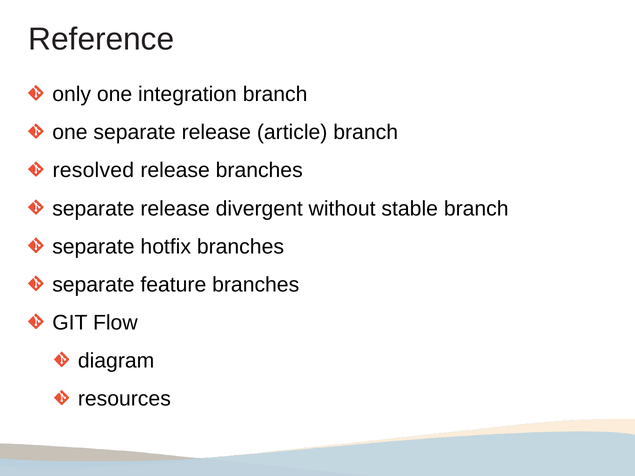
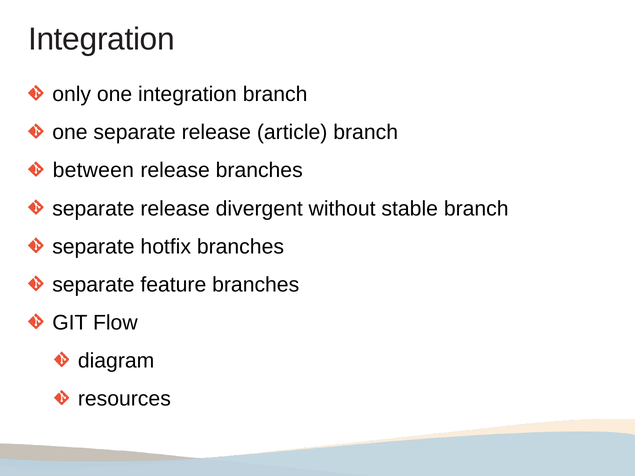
Reference: Reference -> Integration (101, 39)
resolved: resolved -> between (93, 171)
